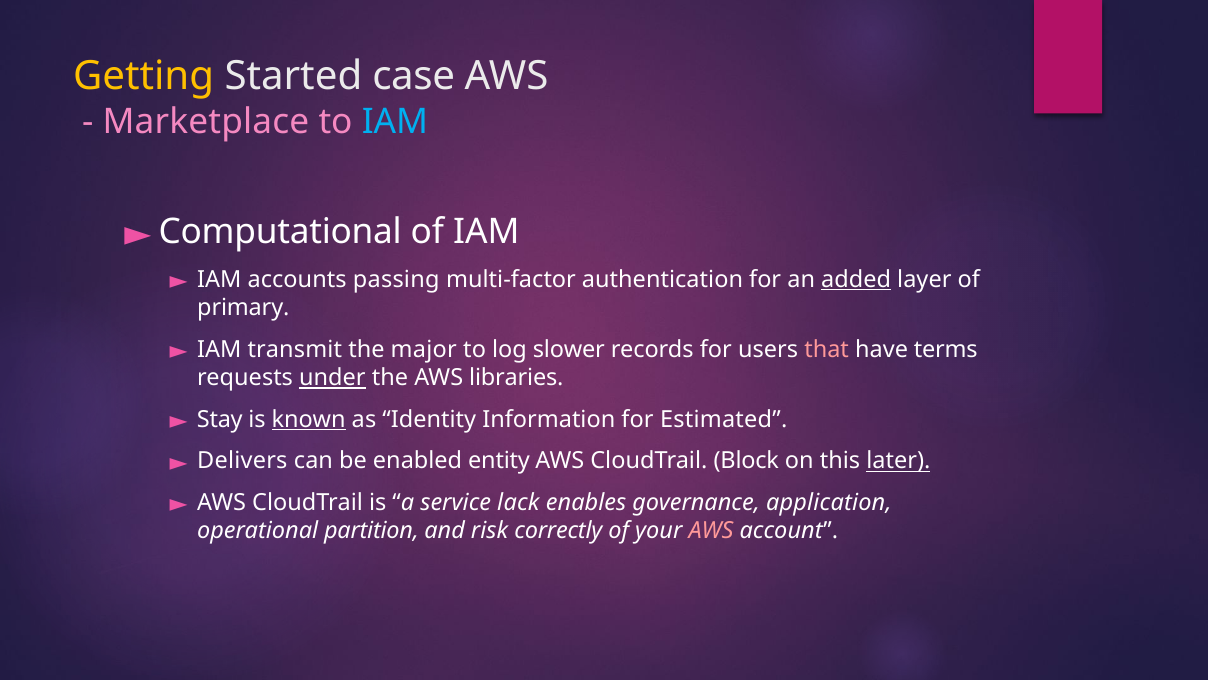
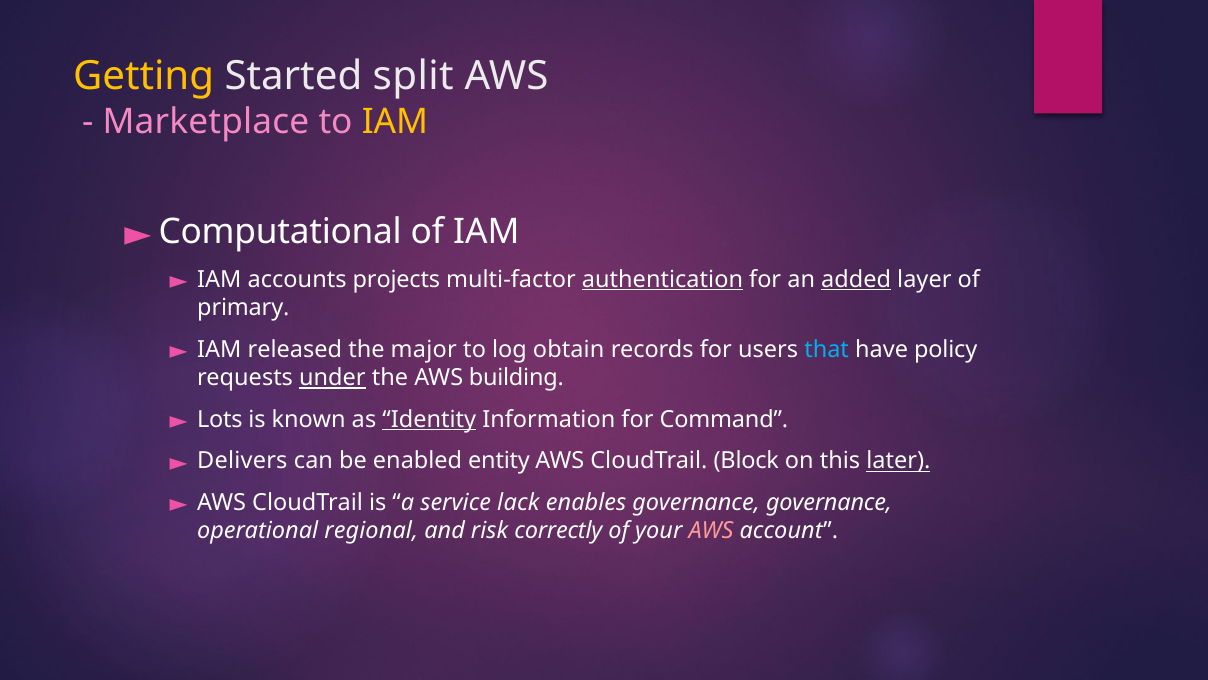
case: case -> split (413, 76)
IAM colour: light blue -> yellow (395, 121)
passing: passing -> projects (396, 279)
authentication underline: none -> present (662, 279)
transmit: transmit -> released (295, 349)
slower: slower -> obtain (569, 349)
that colour: pink -> light blue (827, 349)
terms: terms -> policy (946, 349)
libraries: libraries -> building (516, 378)
Stay: Stay -> Lots (220, 419)
known underline: present -> none (309, 419)
Identity underline: none -> present (429, 419)
Estimated: Estimated -> Command (724, 419)
governance application: application -> governance (829, 503)
partition: partition -> regional (371, 531)
